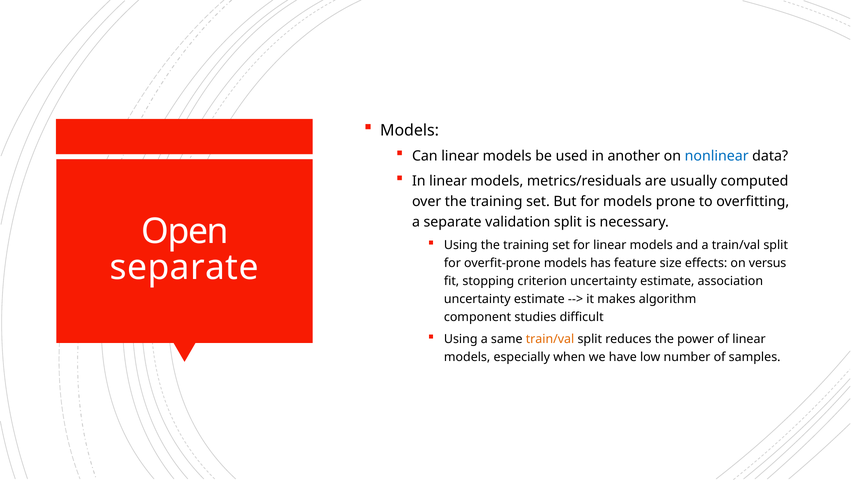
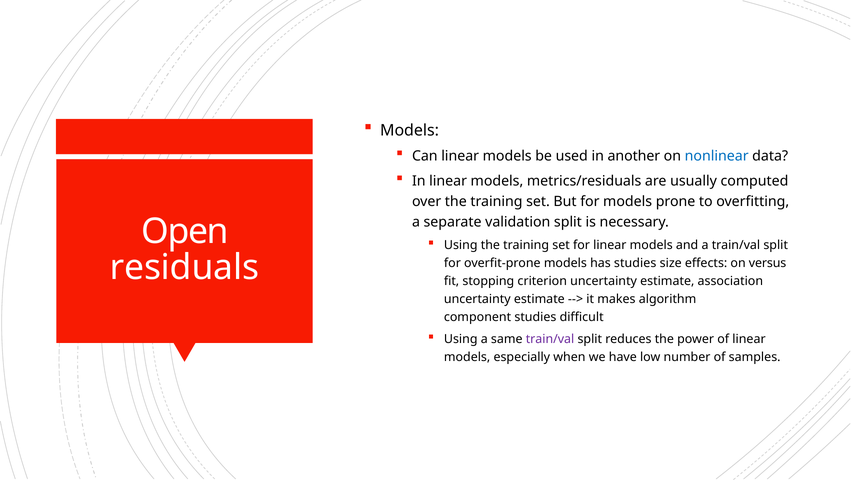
separate: separate -> residuals (184, 267)
has feature: feature -> studies (635, 263)
train/val colour: orange -> purple (550, 339)
